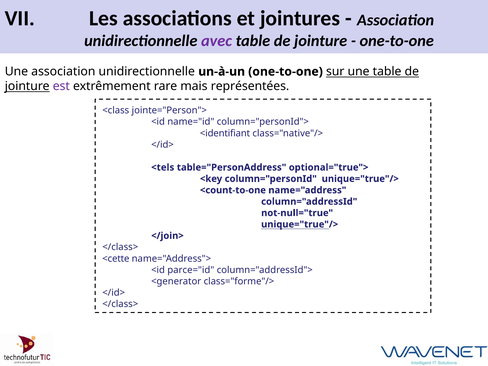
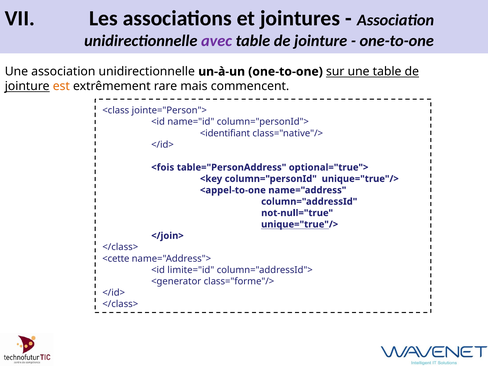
est colour: purple -> orange (61, 86)
représentées: représentées -> commencent (250, 86)
<tels: <tels -> <fois (163, 167)
<count-to-one: <count-to-one -> <appel-to-one (233, 190)
parce="id: parce="id -> limite="id (191, 270)
